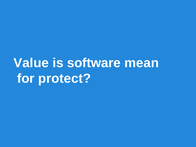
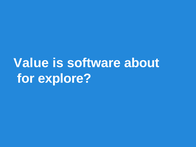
mean: mean -> about (142, 63)
protect: protect -> explore (65, 79)
